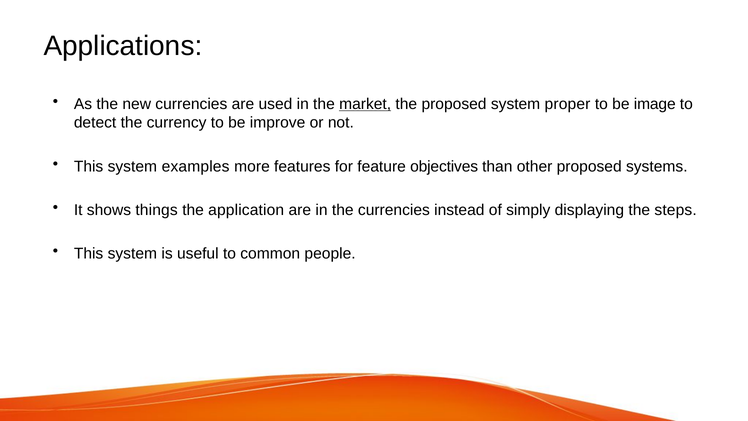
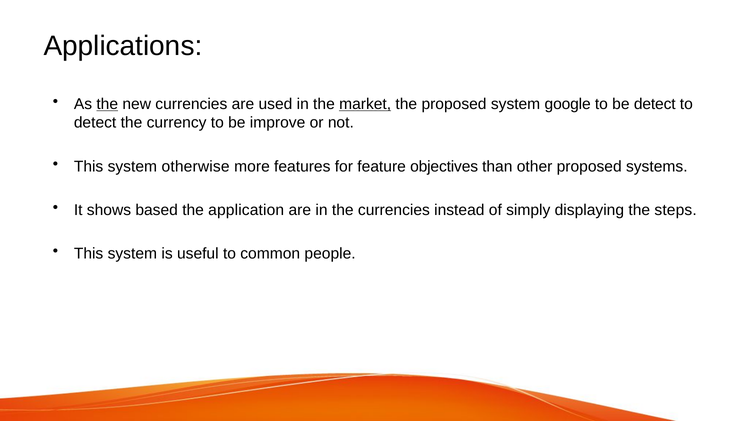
the underline: none -> present (107, 104)
proper: proper -> google (568, 104)
be image: image -> detect (655, 104)
examples: examples -> otherwise (196, 166)
things: things -> based (157, 210)
